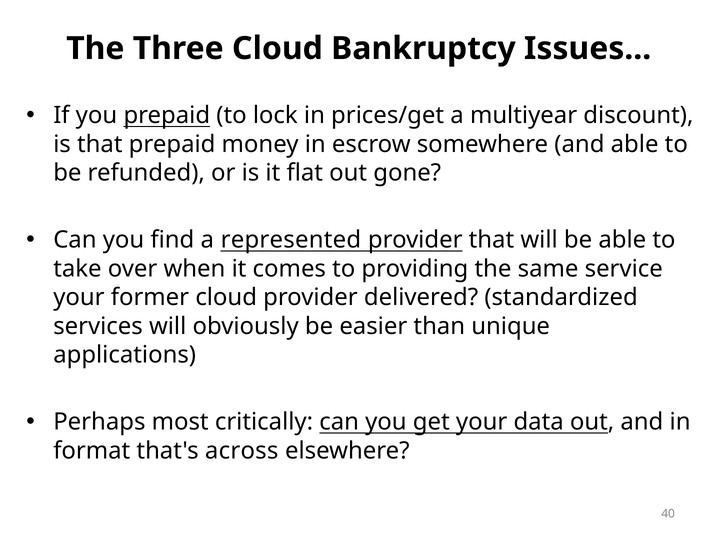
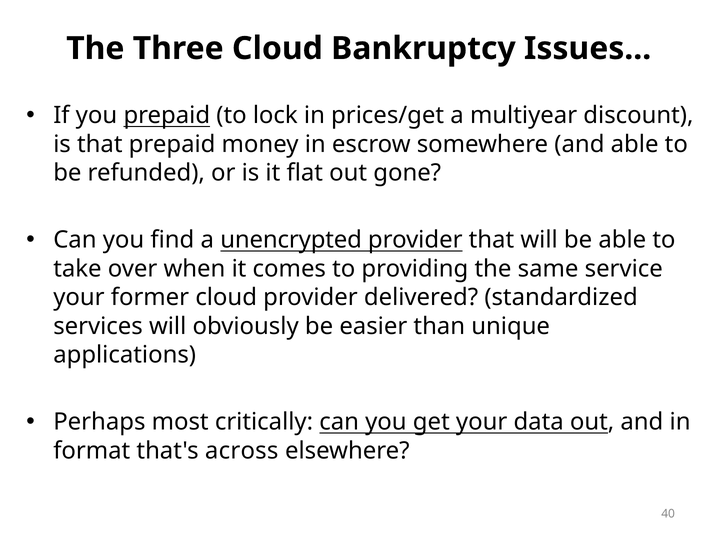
represented: represented -> unencrypted (291, 240)
